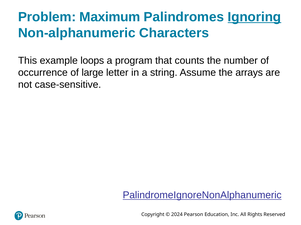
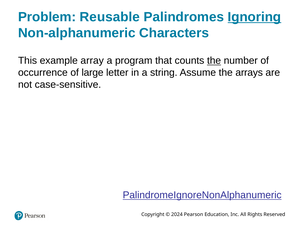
Maximum: Maximum -> Reusable (110, 17)
loops: loops -> array (92, 61)
the underline: none -> present (214, 61)
